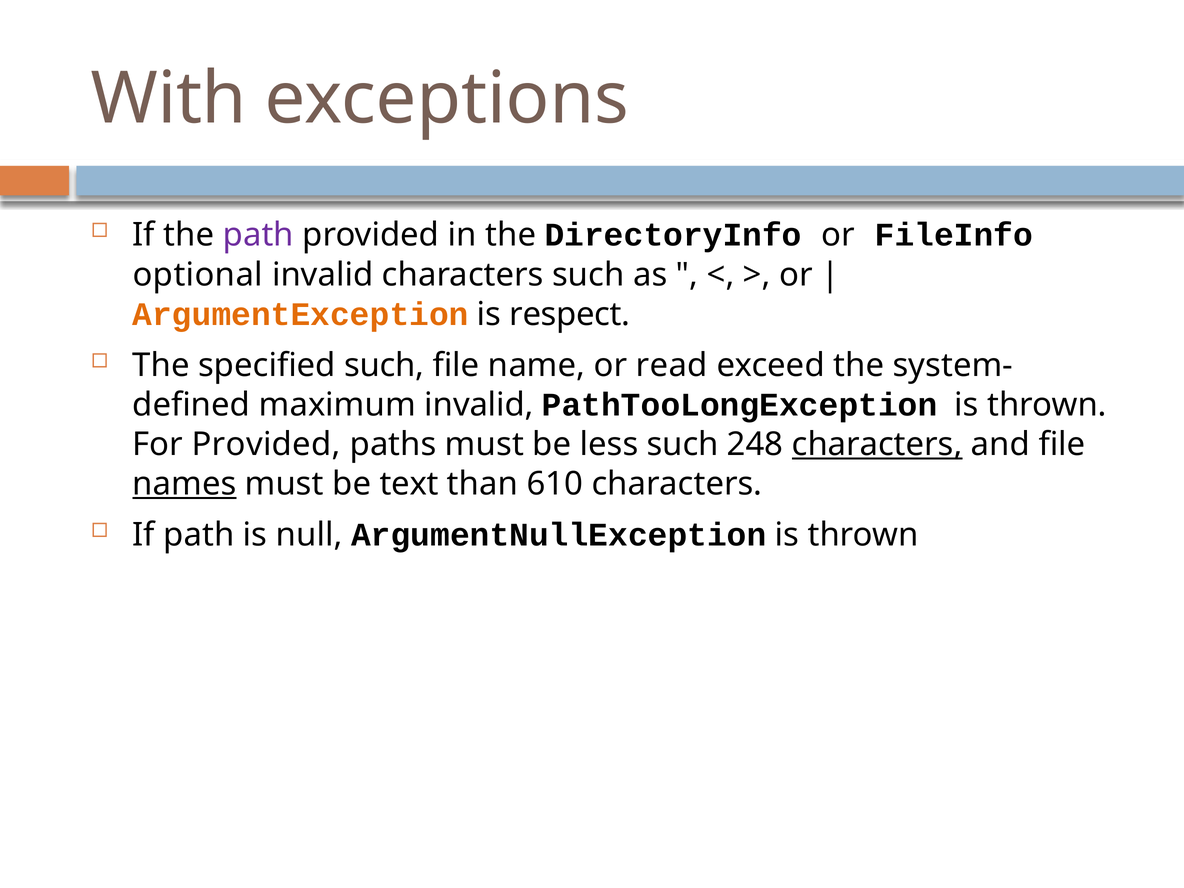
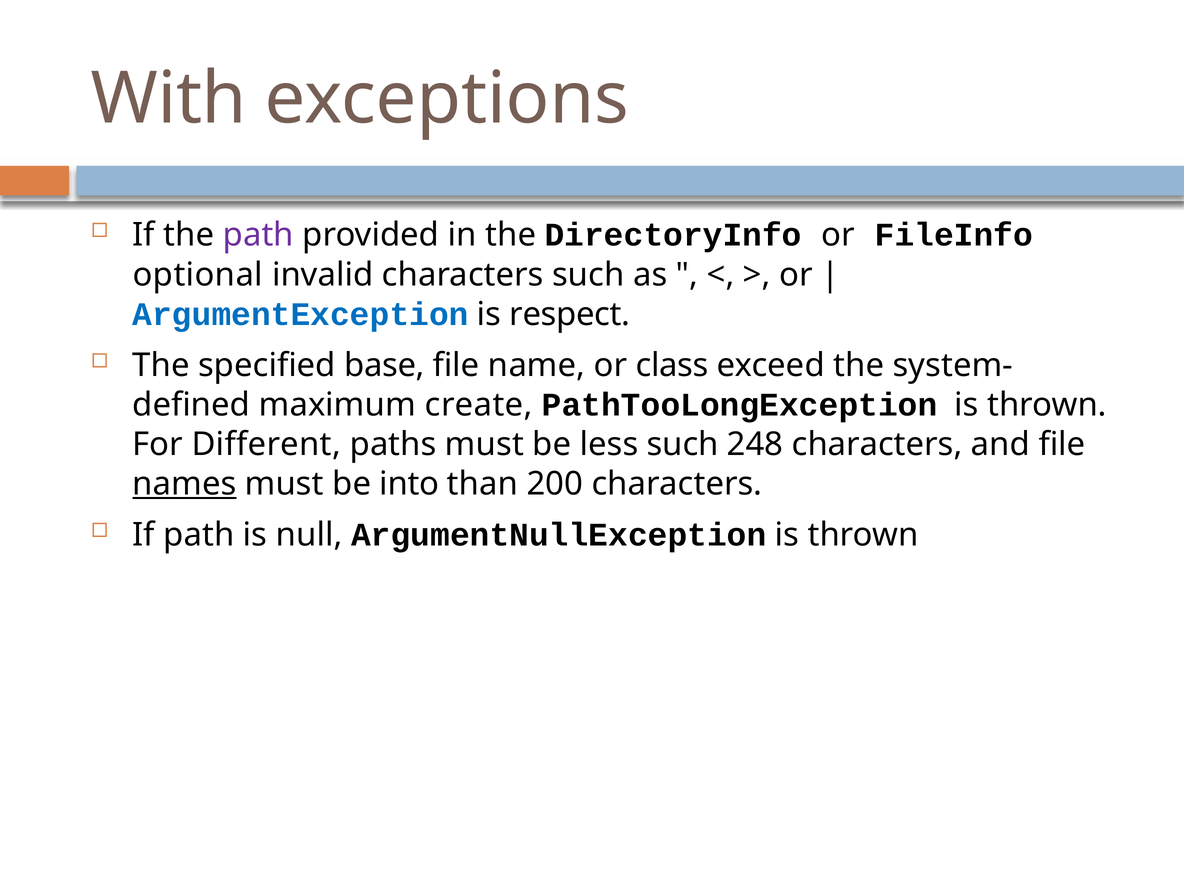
ArgumentException colour: orange -> blue (301, 314)
specified such: such -> base (384, 365)
read: read -> class (672, 365)
maximum invalid: invalid -> create (479, 405)
For Provided: Provided -> Different (266, 444)
characters underline: present -> none (877, 444)
text: text -> into (409, 484)
610: 610 -> 200 (555, 484)
